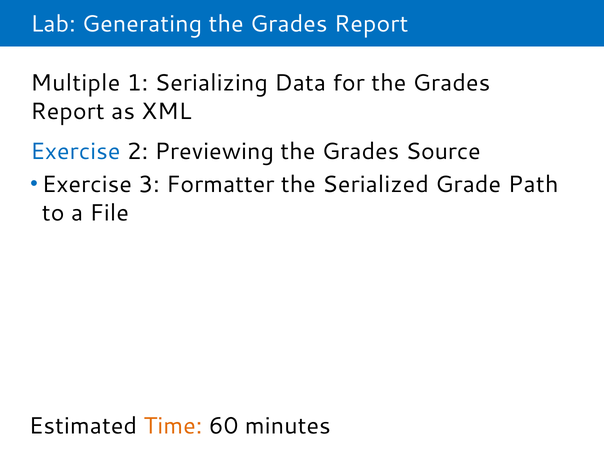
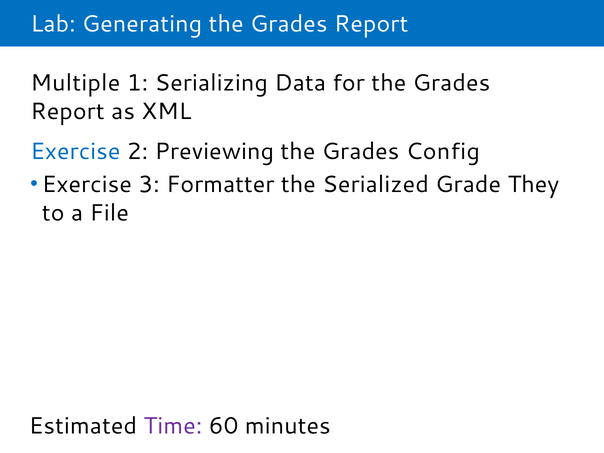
Source: Source -> Config (443, 151)
Path: Path -> They (533, 185)
Time colour: orange -> purple (173, 426)
